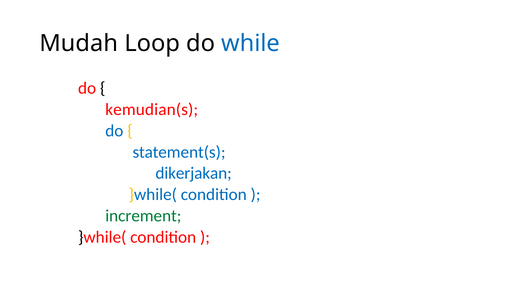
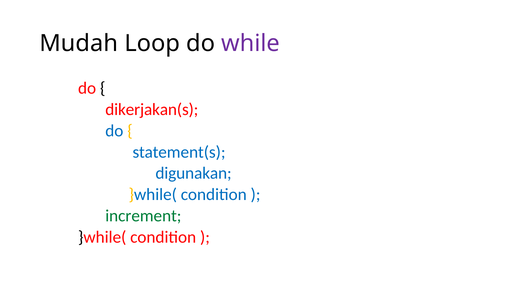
while colour: blue -> purple (251, 43)
kemudian(s: kemudian(s -> dikerjakan(s (152, 110)
dikerjakan: dikerjakan -> digunakan (194, 173)
